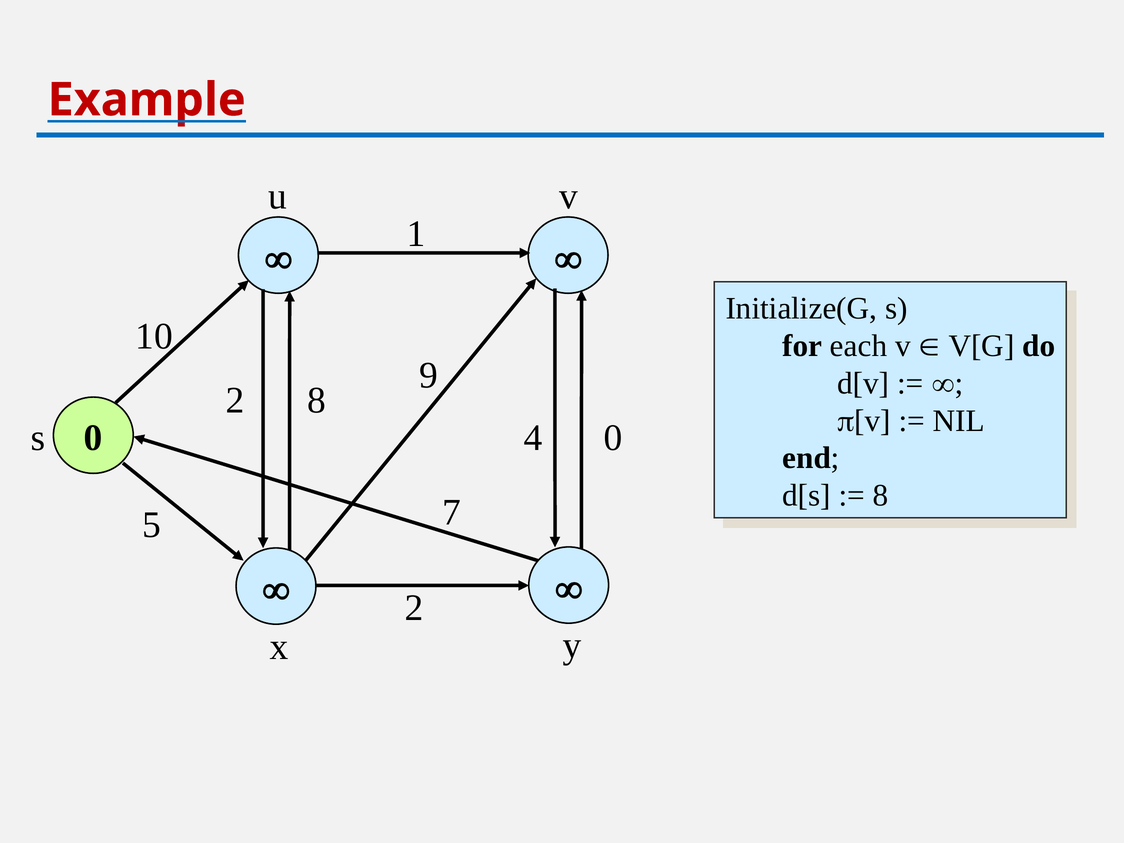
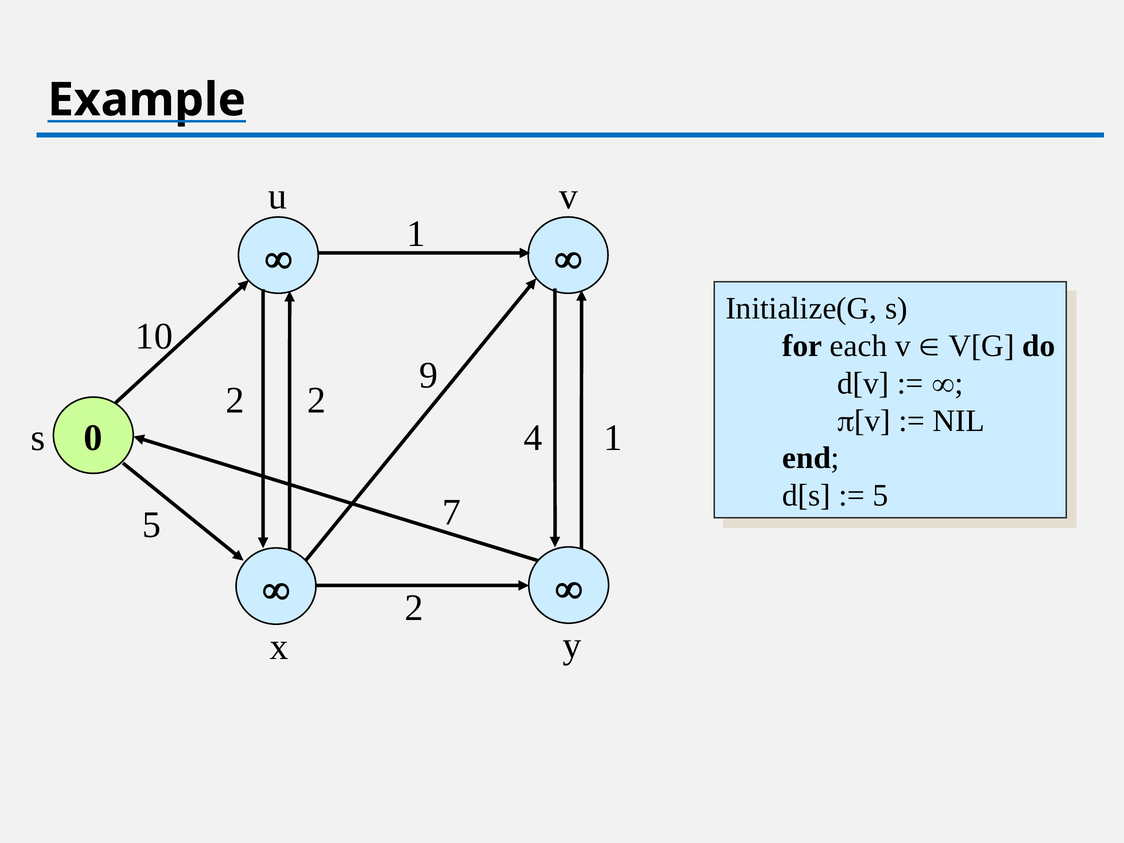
Example colour: red -> black (147, 100)
2 8: 8 -> 2 (317, 400)
4 0: 0 -> 1 (613, 438)
8: 8 -> 5 (881, 496)
